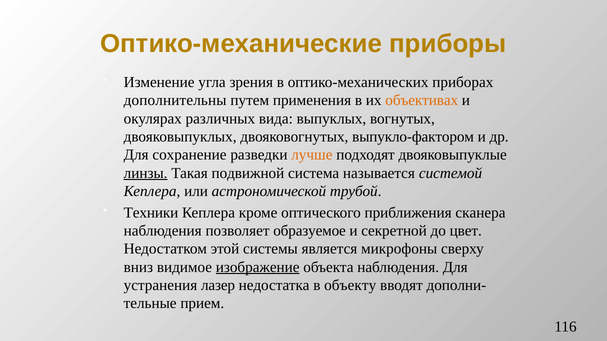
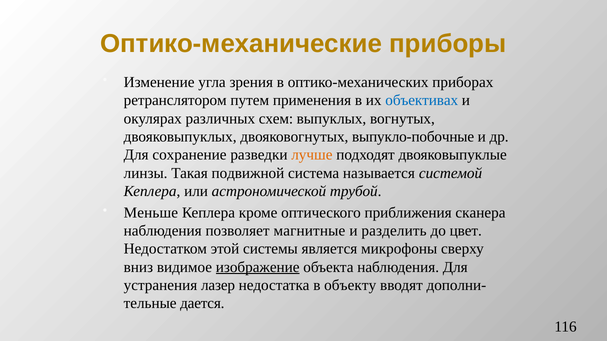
дополнительны: дополнительны -> ретранслятором (175, 101)
объективах colour: orange -> blue (422, 101)
вида: вида -> схем (276, 119)
выпукло-фактором: выпукло-фактором -> выпукло-побочные (413, 137)
линзы underline: present -> none (146, 173)
Техники: Техники -> Меньше (151, 213)
образуемое: образуемое -> магнитные (309, 231)
секретной: секретной -> разделить (394, 231)
прием: прием -> дается (202, 304)
